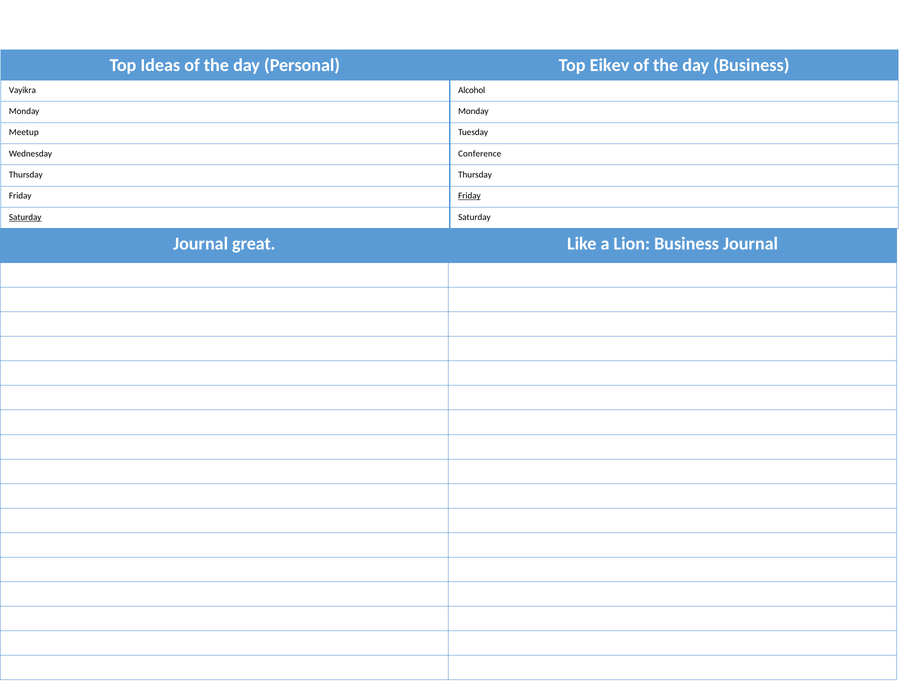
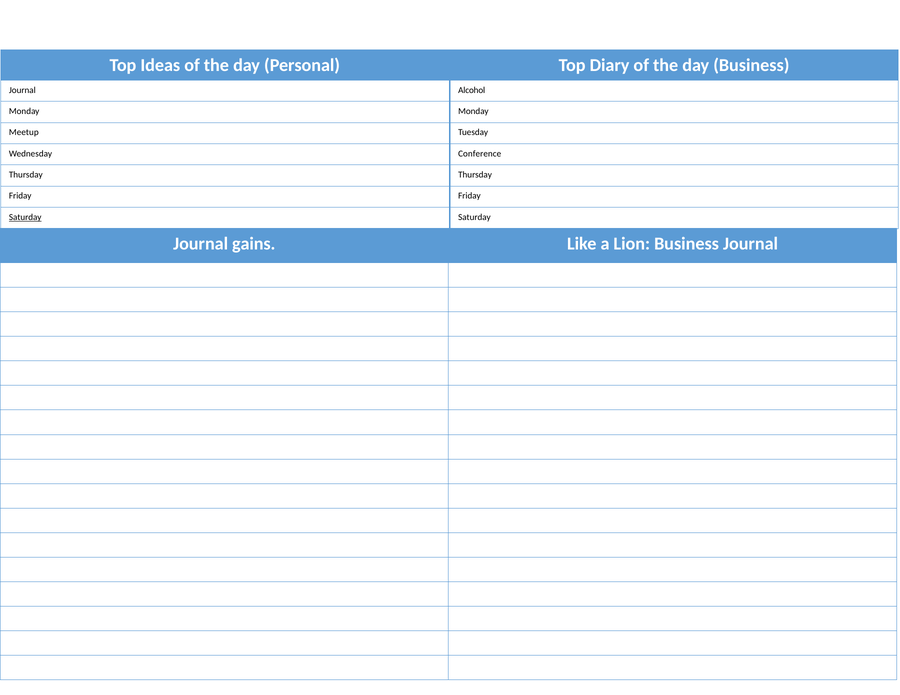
Eikev: Eikev -> Diary (610, 65)
Vayikra: Vayikra -> Journal (22, 90)
Friday underline: present -> none (469, 196)
great: great -> gains (254, 244)
